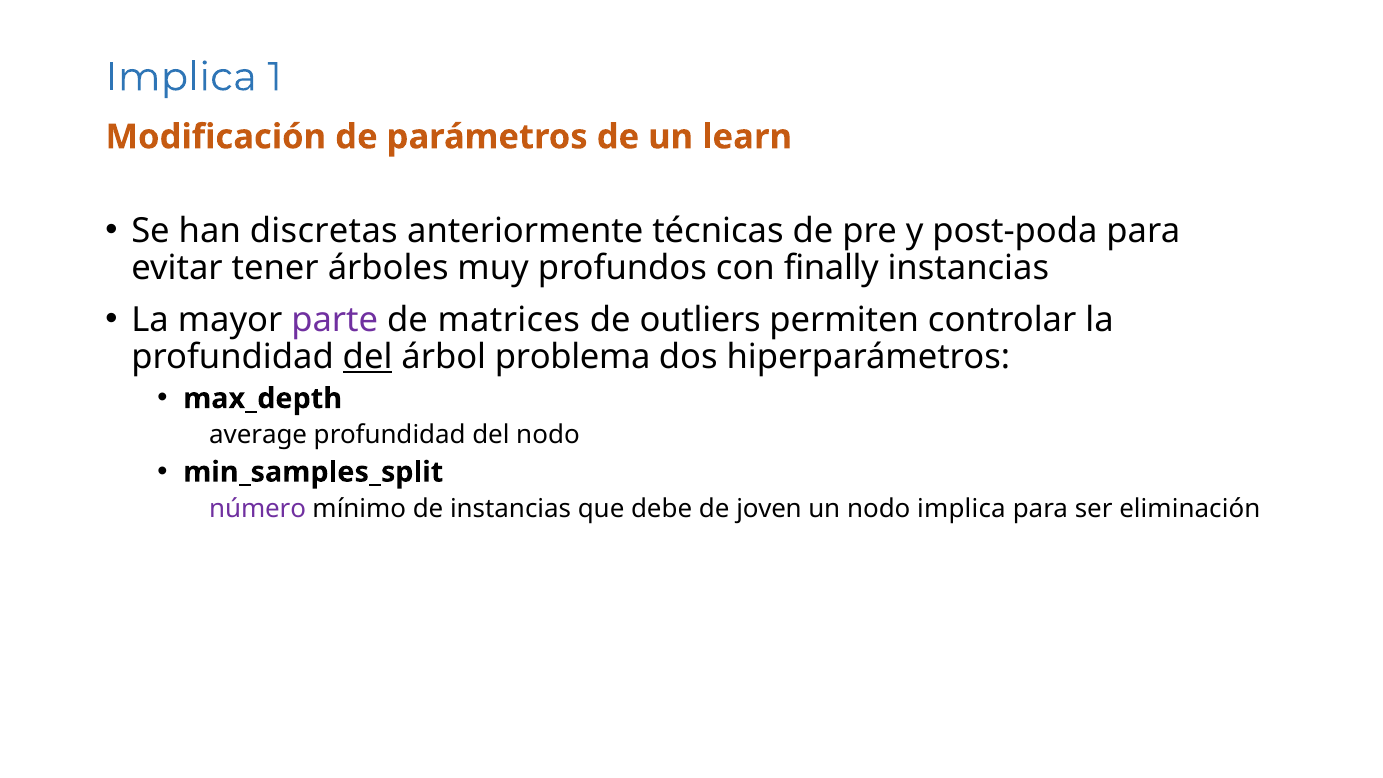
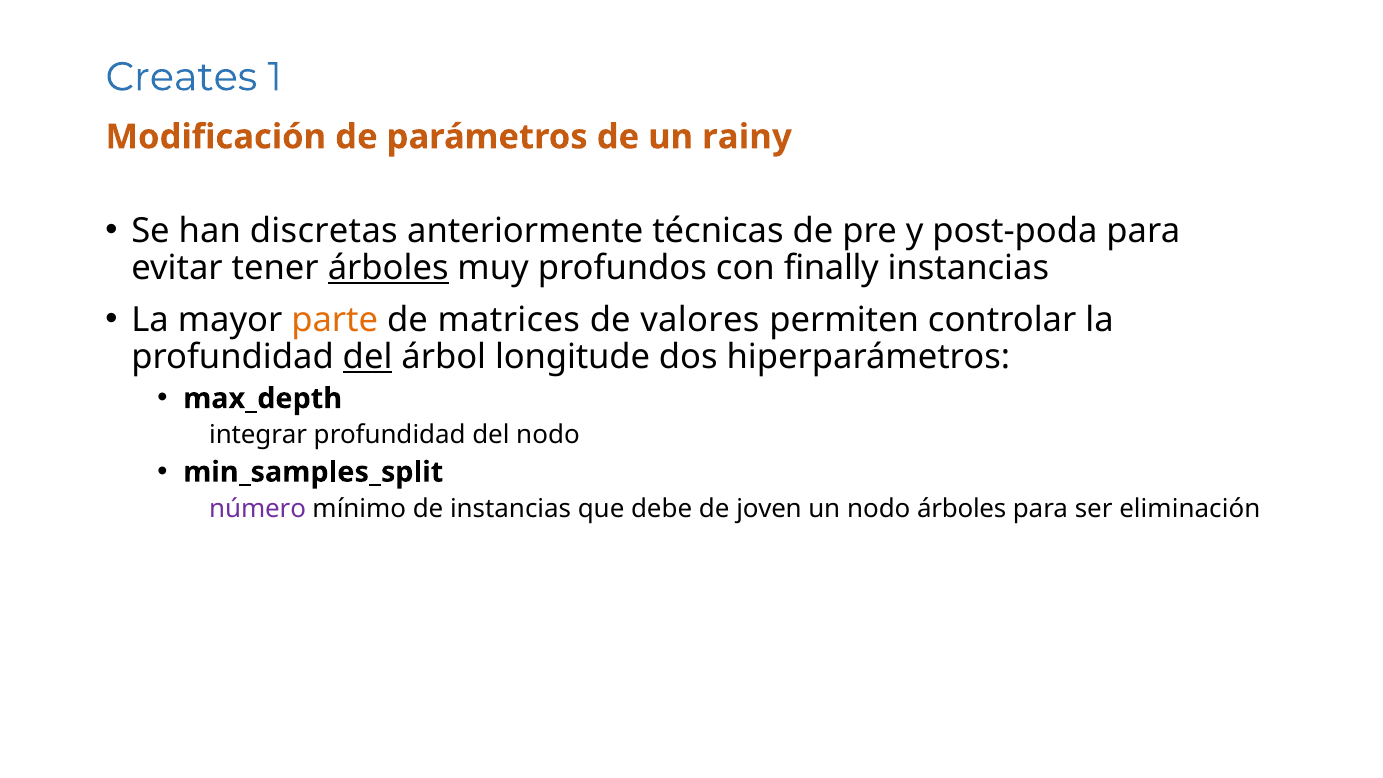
Implica: Implica -> Creates (181, 77)
learn: learn -> rainy (747, 137)
árboles underline: none -> present (388, 268)
parte colour: purple -> orange (335, 320)
outliers: outliers -> valores (700, 320)
problema: problema -> longitude (573, 357)
average: average -> integrar (258, 435)
nodo implica: implica -> árboles (962, 509)
